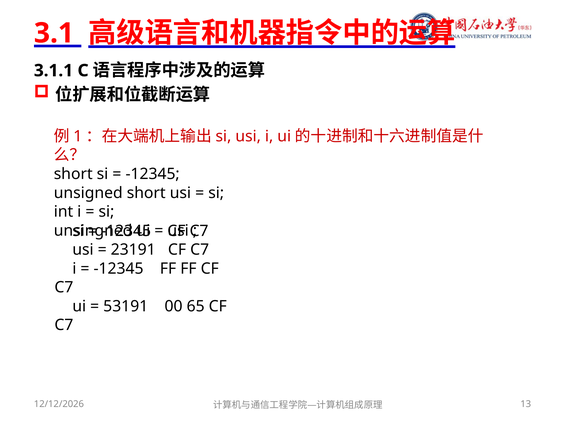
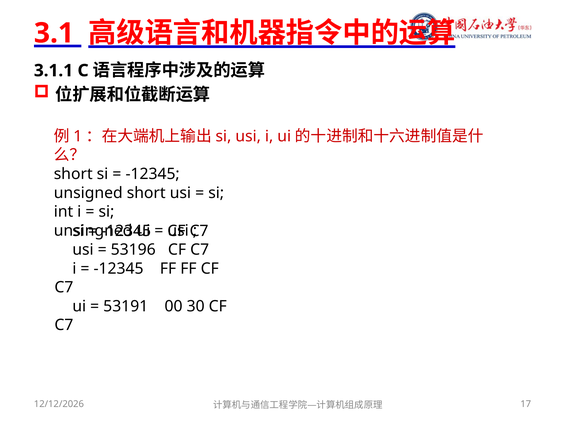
23191: 23191 -> 53196 (133, 250)
65: 65 -> 30 (196, 306)
13: 13 -> 17 (526, 404)
